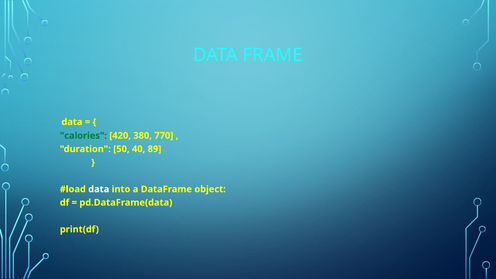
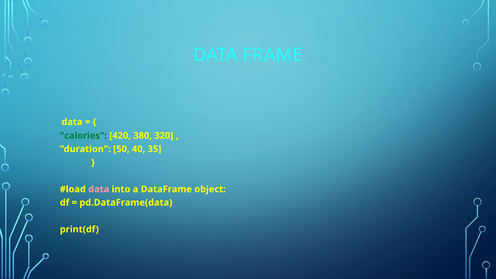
770: 770 -> 320 (164, 136)
89: 89 -> 35 (155, 149)
data colour: white -> pink (99, 189)
